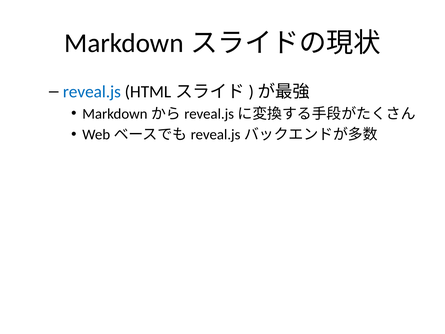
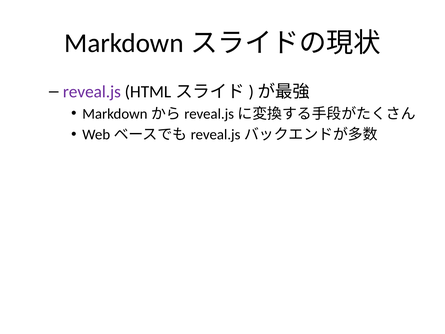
reveal.js colour: blue -> purple (92, 92)
